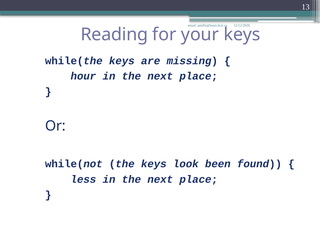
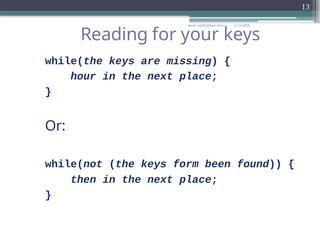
look: look -> form (186, 164)
less: less -> then (83, 179)
